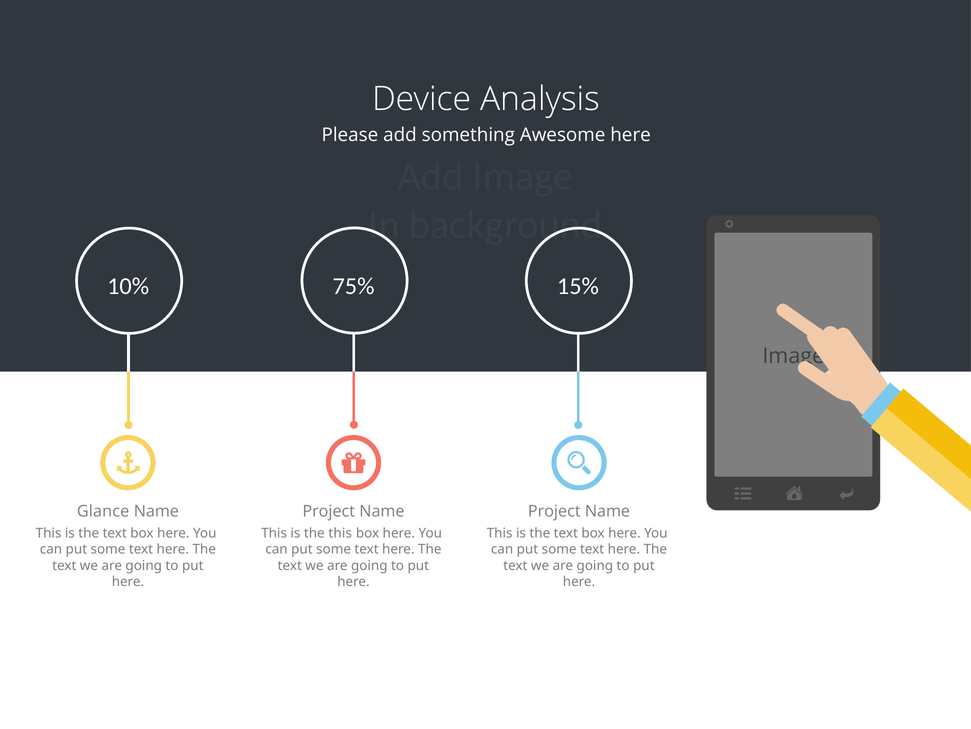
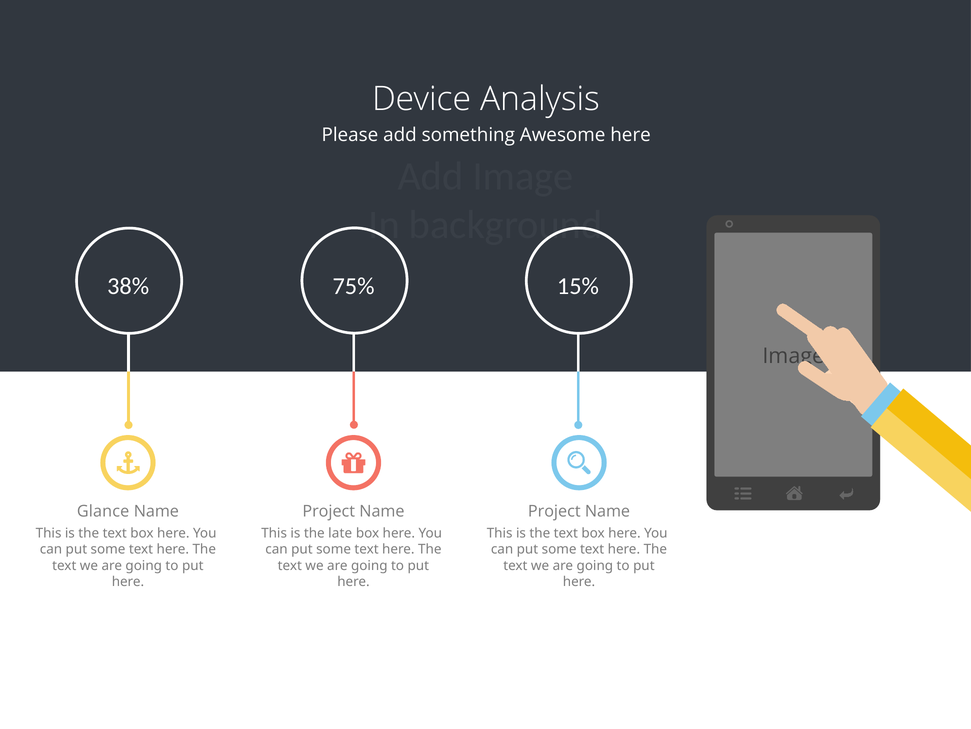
10%: 10% -> 38% (128, 286)
the this: this -> late (340, 533)
